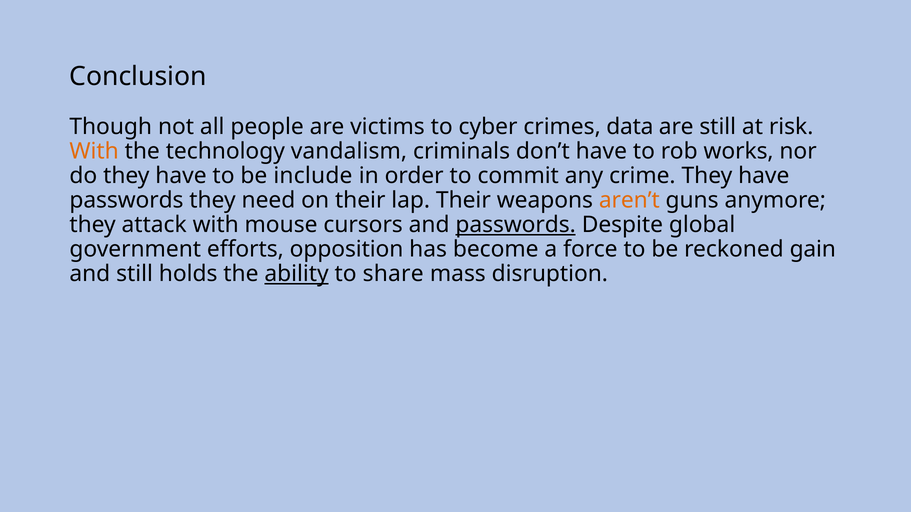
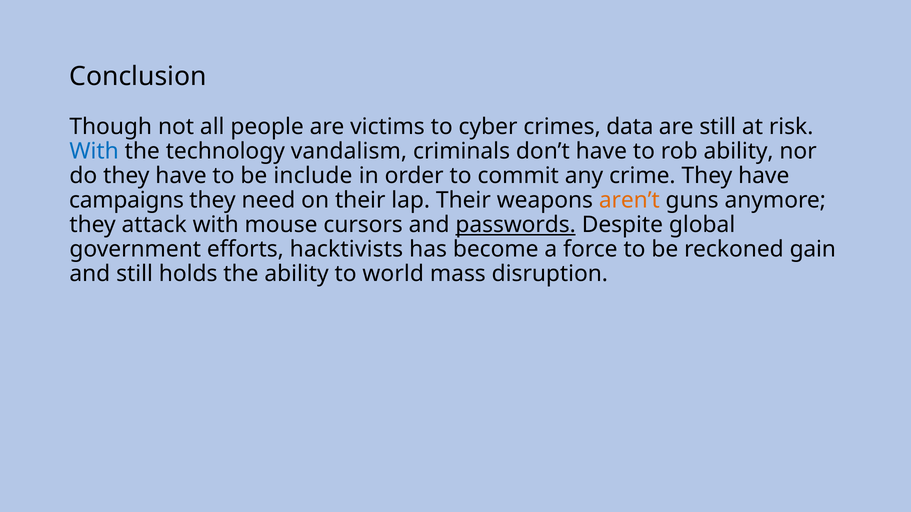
With colour: orange -> blue (94, 151)
rob works: works -> ability (739, 151)
passwords: passwords -> campaigns (127, 200)
opposition: opposition -> hacktivists (346, 250)
ability underline: present -> none (297, 274)
share: share -> world (393, 274)
